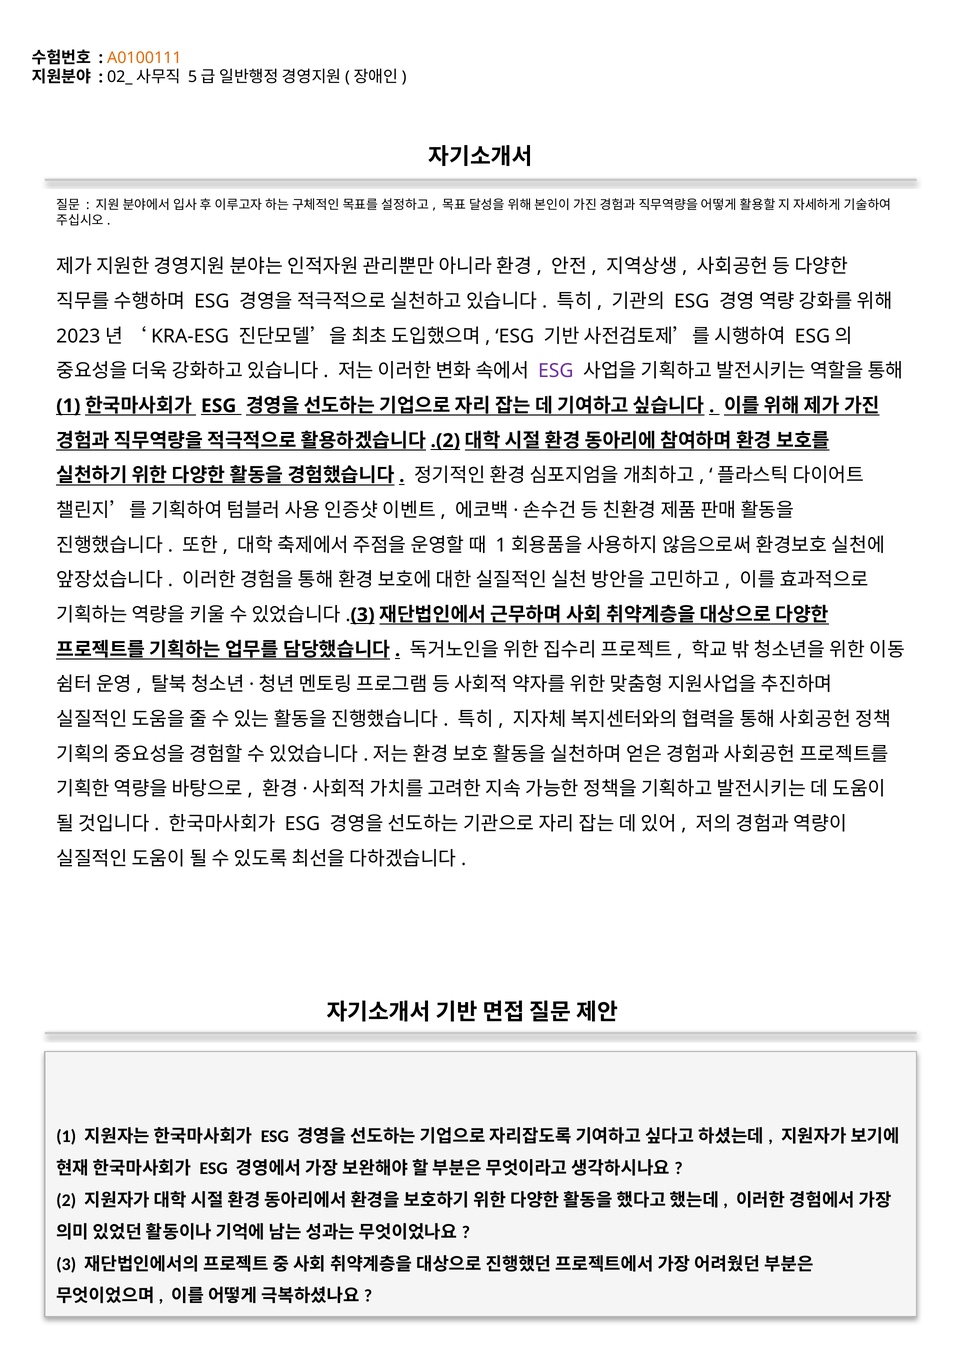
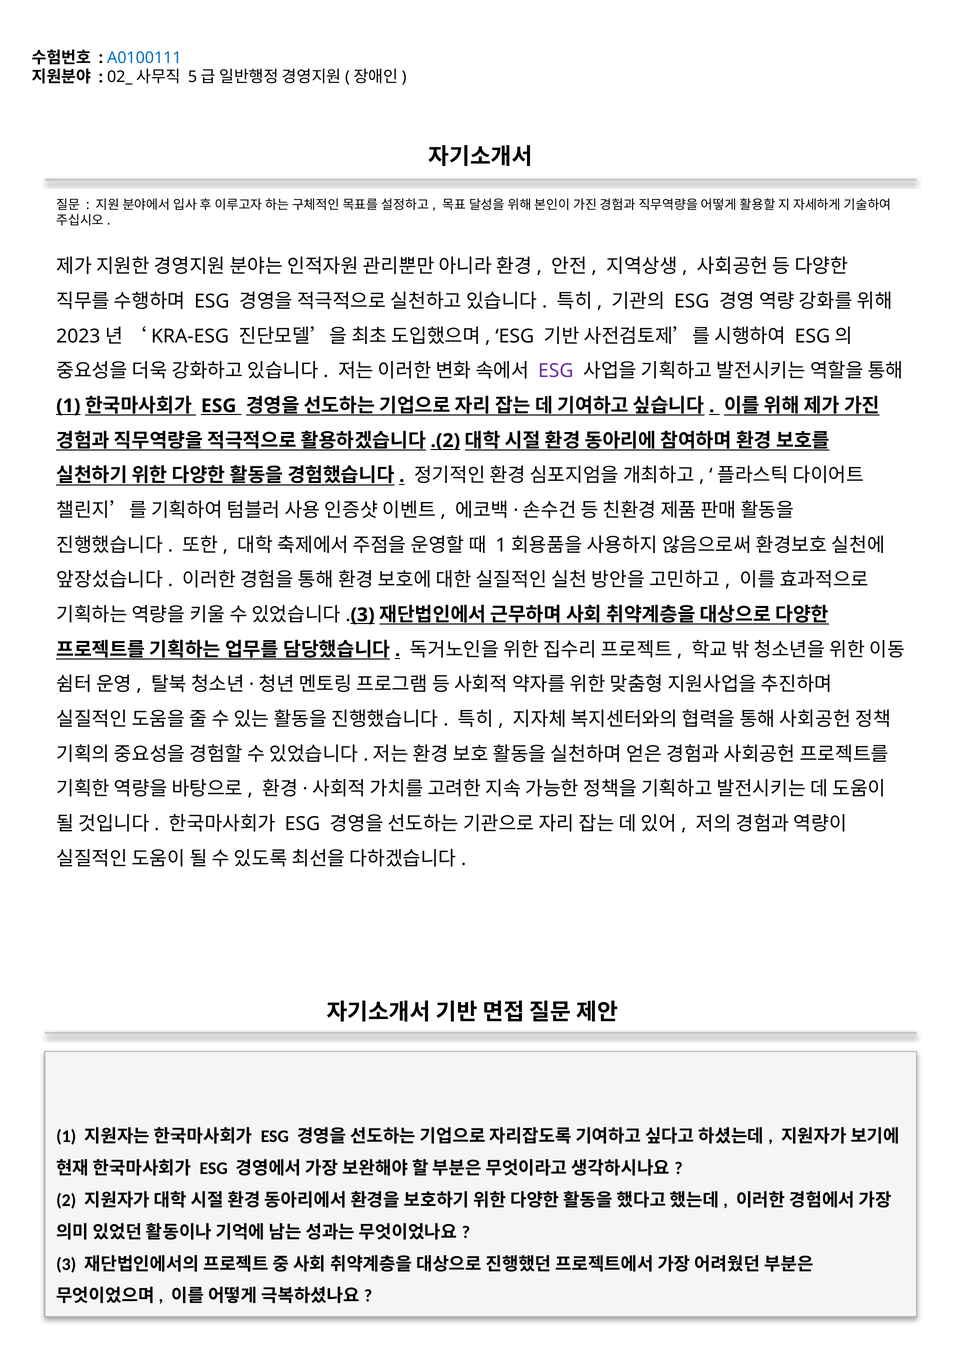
A0100111 colour: orange -> blue (144, 58)
